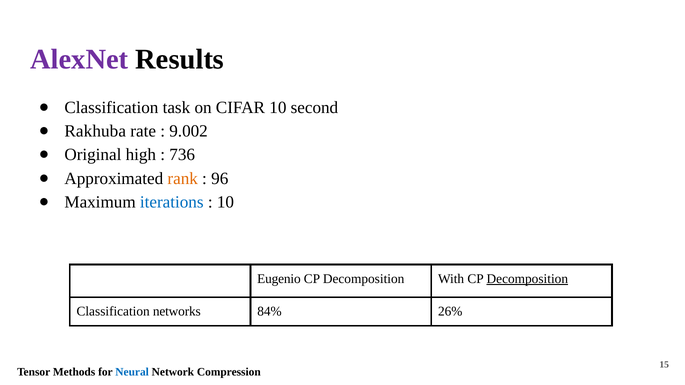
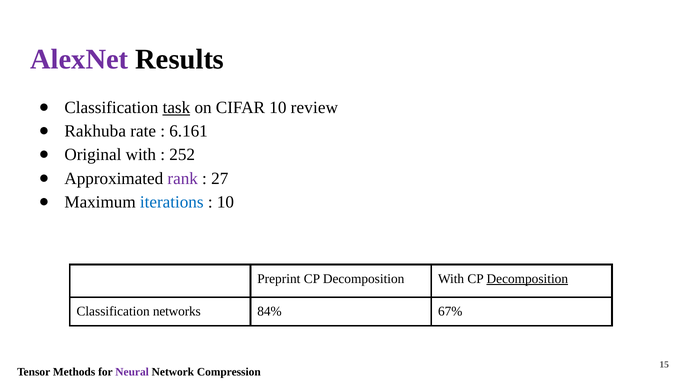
task underline: none -> present (176, 108)
second: second -> review (314, 108)
9.002: 9.002 -> 6.161 (189, 131)
Original high: high -> with (141, 155)
736: 736 -> 252 (182, 155)
rank colour: orange -> purple (183, 179)
96: 96 -> 27 (220, 179)
Eugenio: Eugenio -> Preprint (279, 279)
26%: 26% -> 67% (450, 312)
Neural colour: blue -> purple (132, 372)
